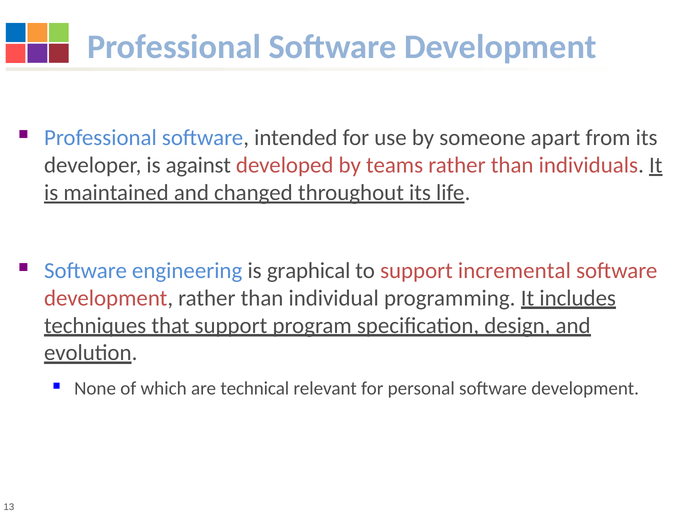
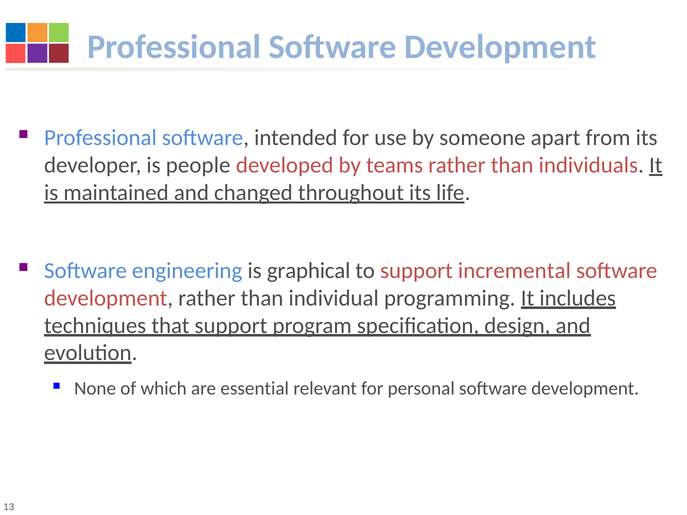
against: against -> people (198, 165)
technical: technical -> essential (255, 389)
